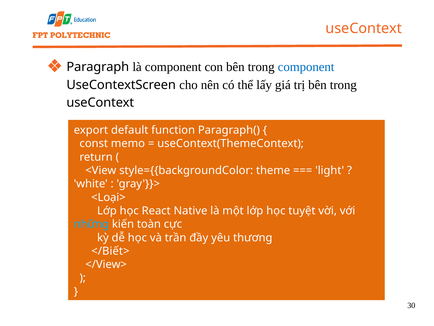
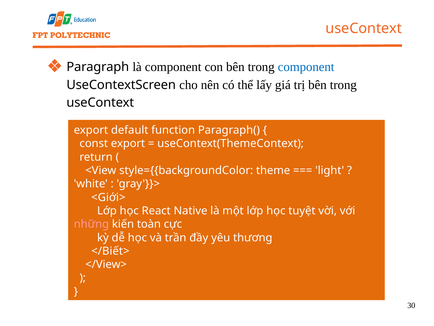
const memo: memo -> export (128, 144)
<Loại>: <Loại> -> <Giới> (108, 197)
những colour: light blue -> pink (91, 224)
